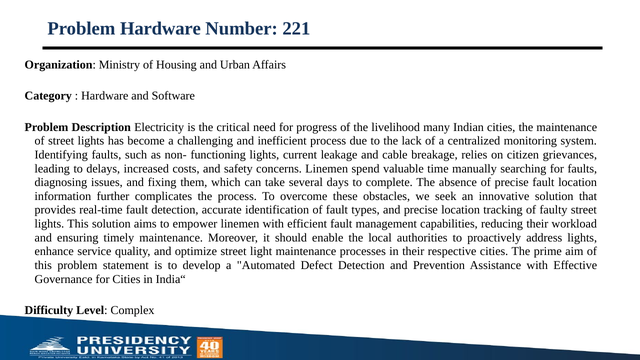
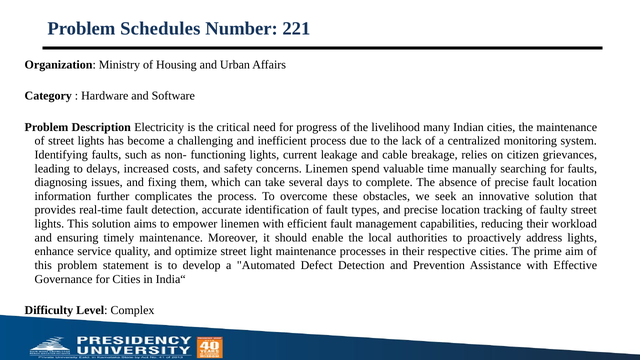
Problem Hardware: Hardware -> Schedules (160, 28)
